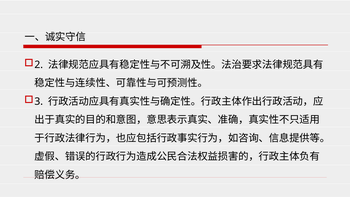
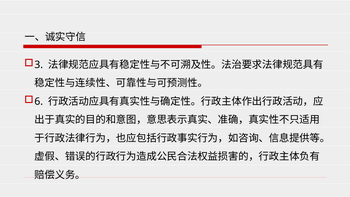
2: 2 -> 3 (39, 65)
3: 3 -> 6 (39, 101)
